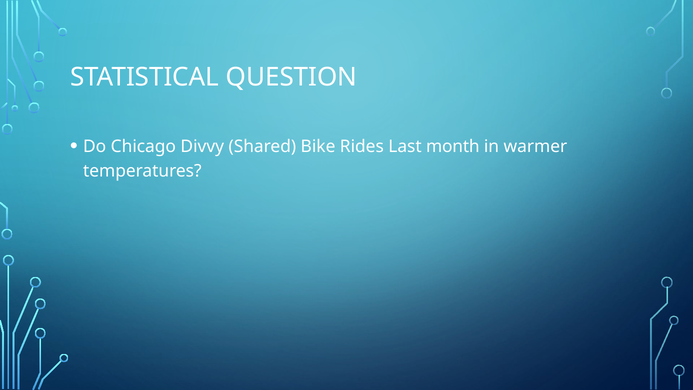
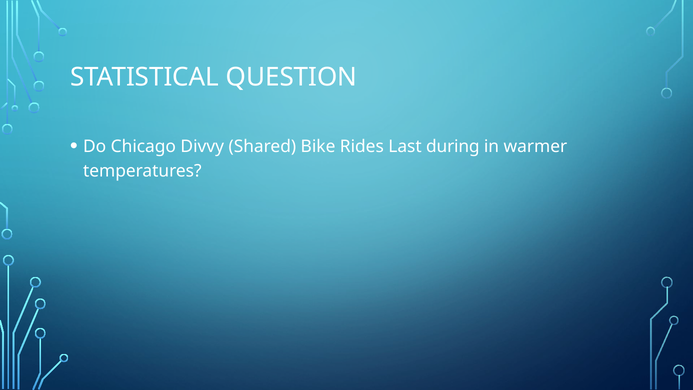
month: month -> during (453, 146)
